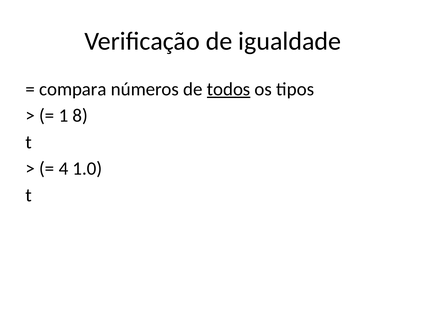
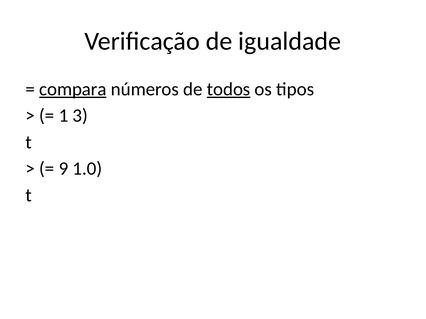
compara underline: none -> present (73, 89)
8: 8 -> 3 (80, 116)
4: 4 -> 9 (63, 169)
